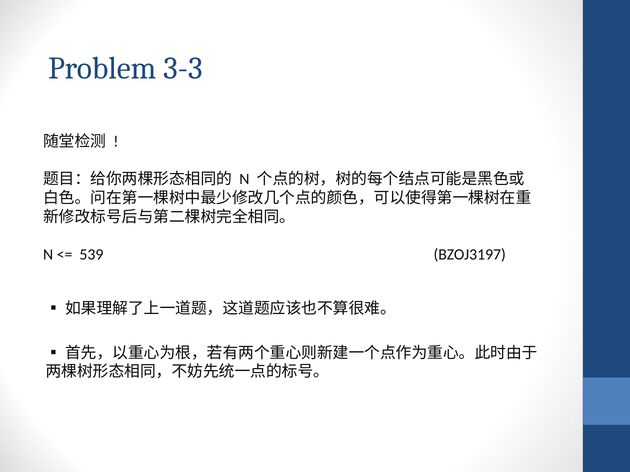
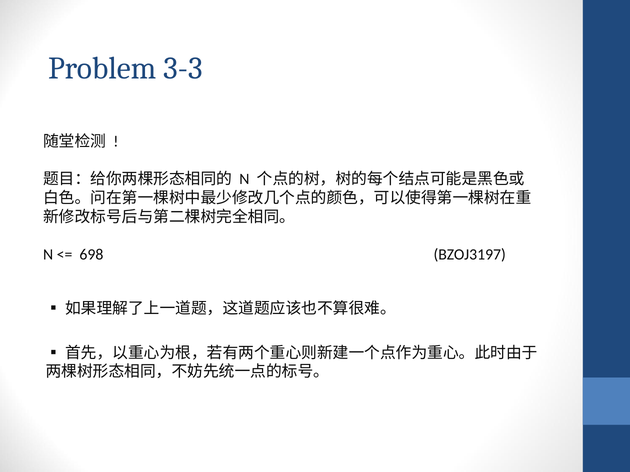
539: 539 -> 698 (91, 255)
